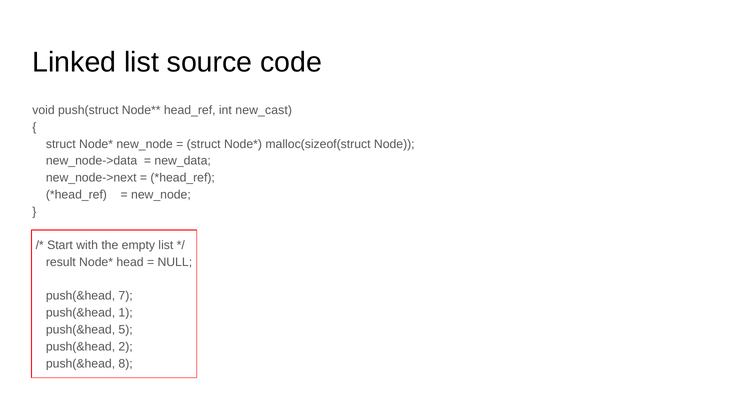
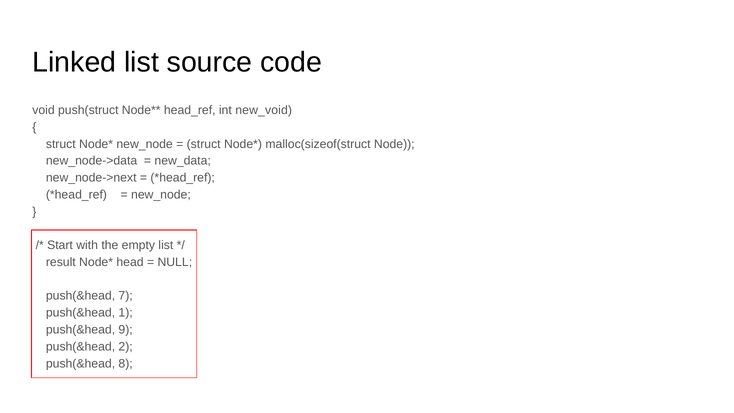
new_cast: new_cast -> new_void (264, 110)
5: 5 -> 9 (126, 330)
